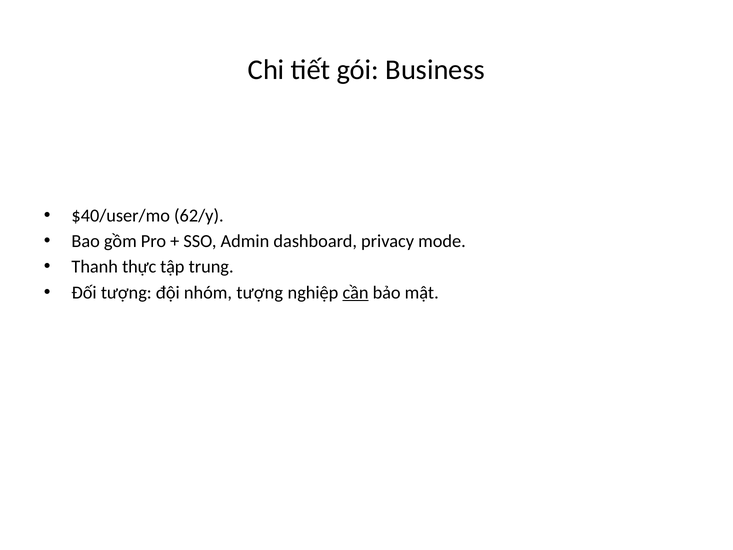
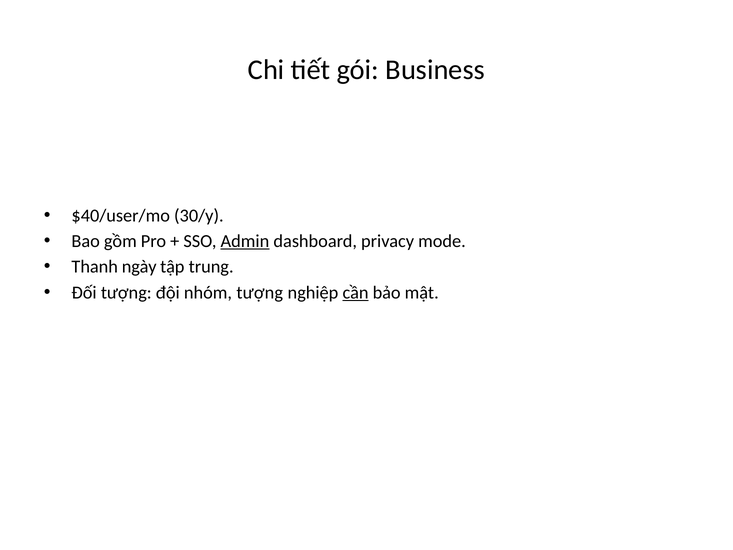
62/y: 62/y -> 30/y (199, 215)
Admin underline: none -> present (245, 241)
thực: thực -> ngày (139, 267)
